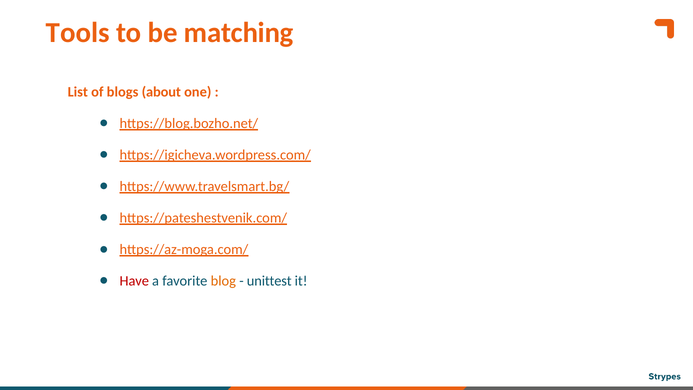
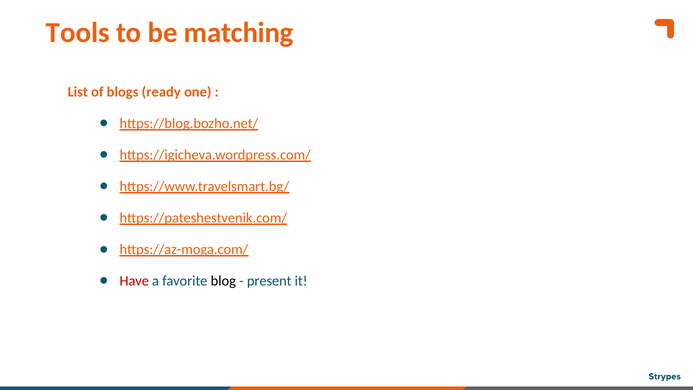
about: about -> ready (161, 92)
blog colour: orange -> black (223, 281)
unittest: unittest -> present (269, 281)
